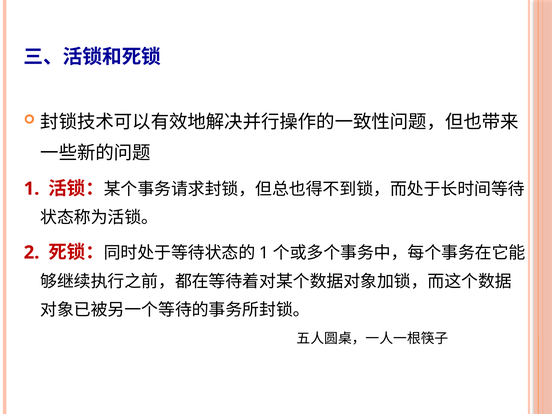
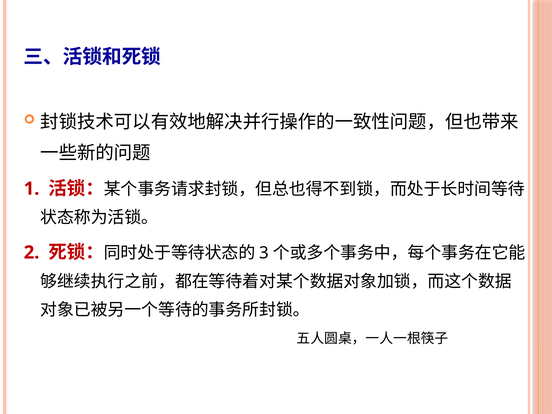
1: 1 -> 3 (264, 253)
